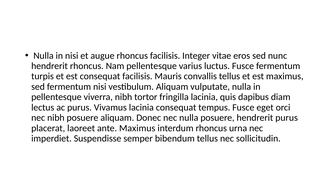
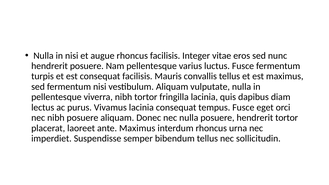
hendrerit rhoncus: rhoncus -> posuere (87, 66)
hendrerit purus: purus -> tortor (287, 118)
